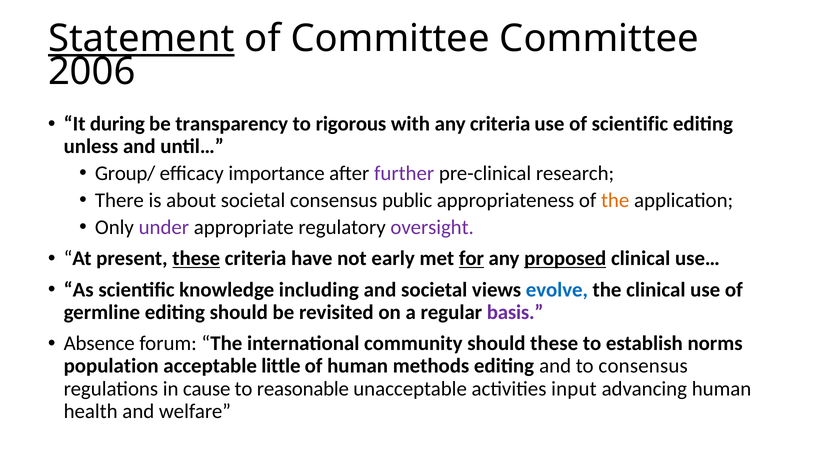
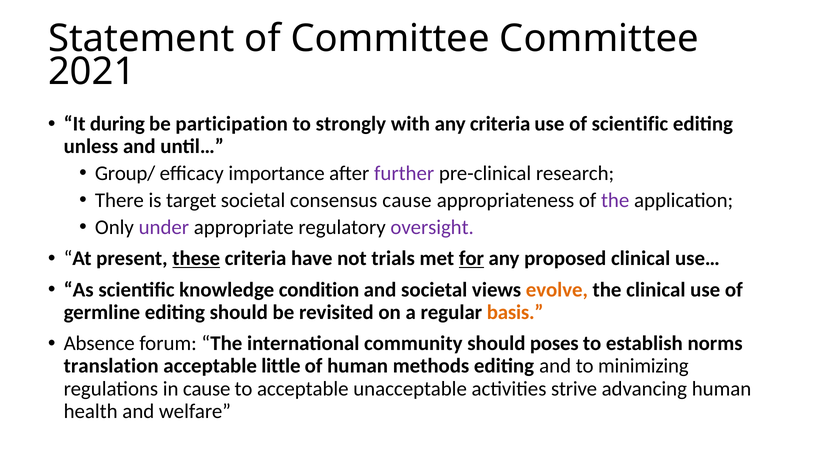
Statement underline: present -> none (141, 39)
2006: 2006 -> 2021 (92, 72)
transparency: transparency -> participation (232, 124)
rigorous: rigorous -> strongly (351, 124)
about: about -> target (191, 200)
consensus public: public -> cause (407, 200)
the colour: orange -> purple (615, 200)
early: early -> trials (393, 258)
proposed underline: present -> none (565, 258)
including: including -> condition (319, 290)
evolve colour: blue -> orange (557, 290)
basis colour: purple -> orange (515, 312)
should these: these -> poses (554, 343)
population: population -> translation (111, 366)
to consensus: consensus -> minimizing (643, 366)
to reasonable: reasonable -> acceptable (303, 388)
input: input -> strive (574, 388)
